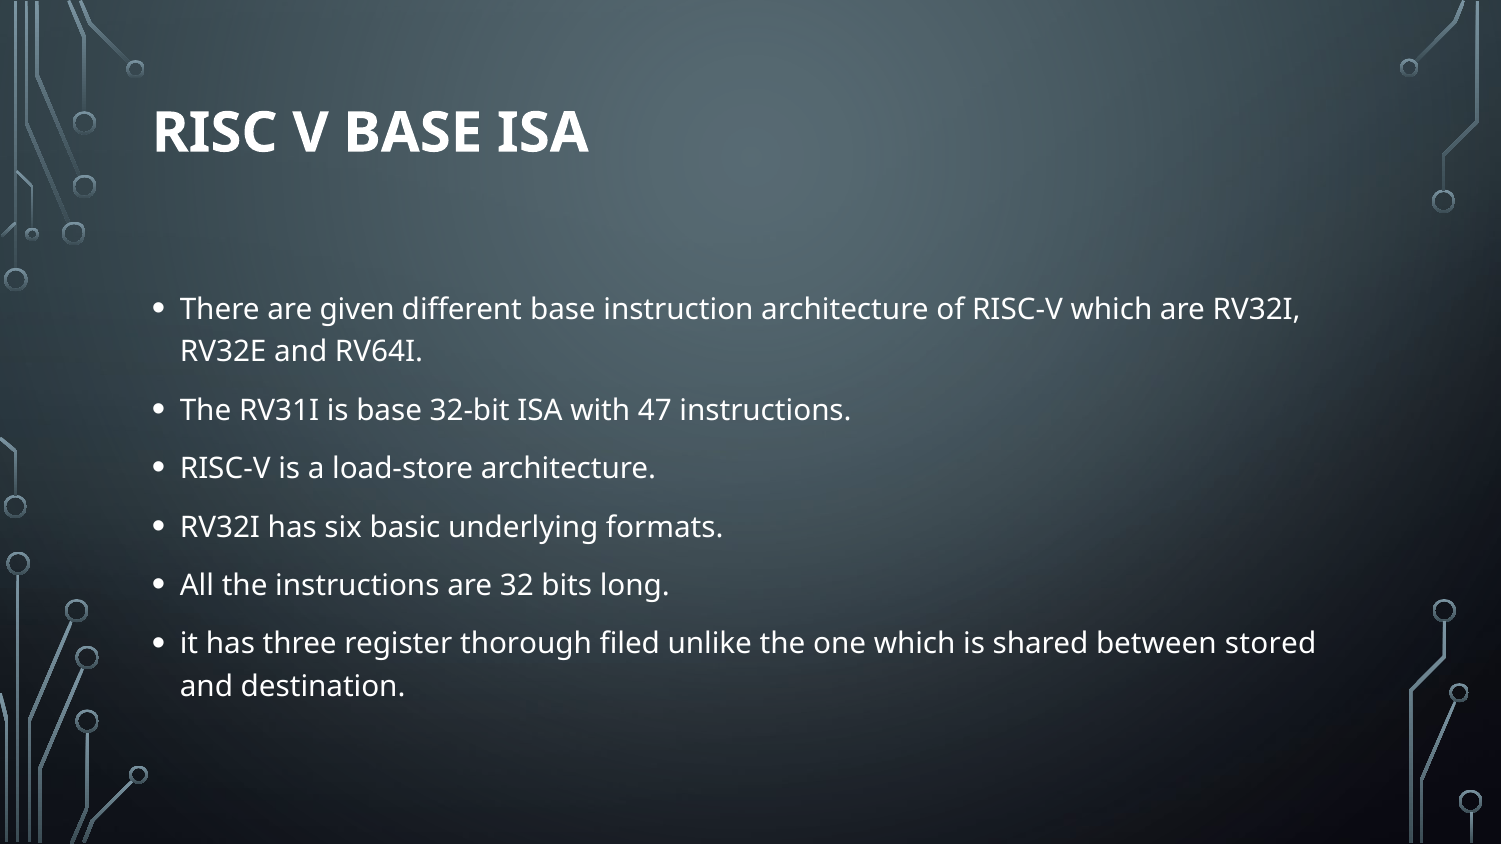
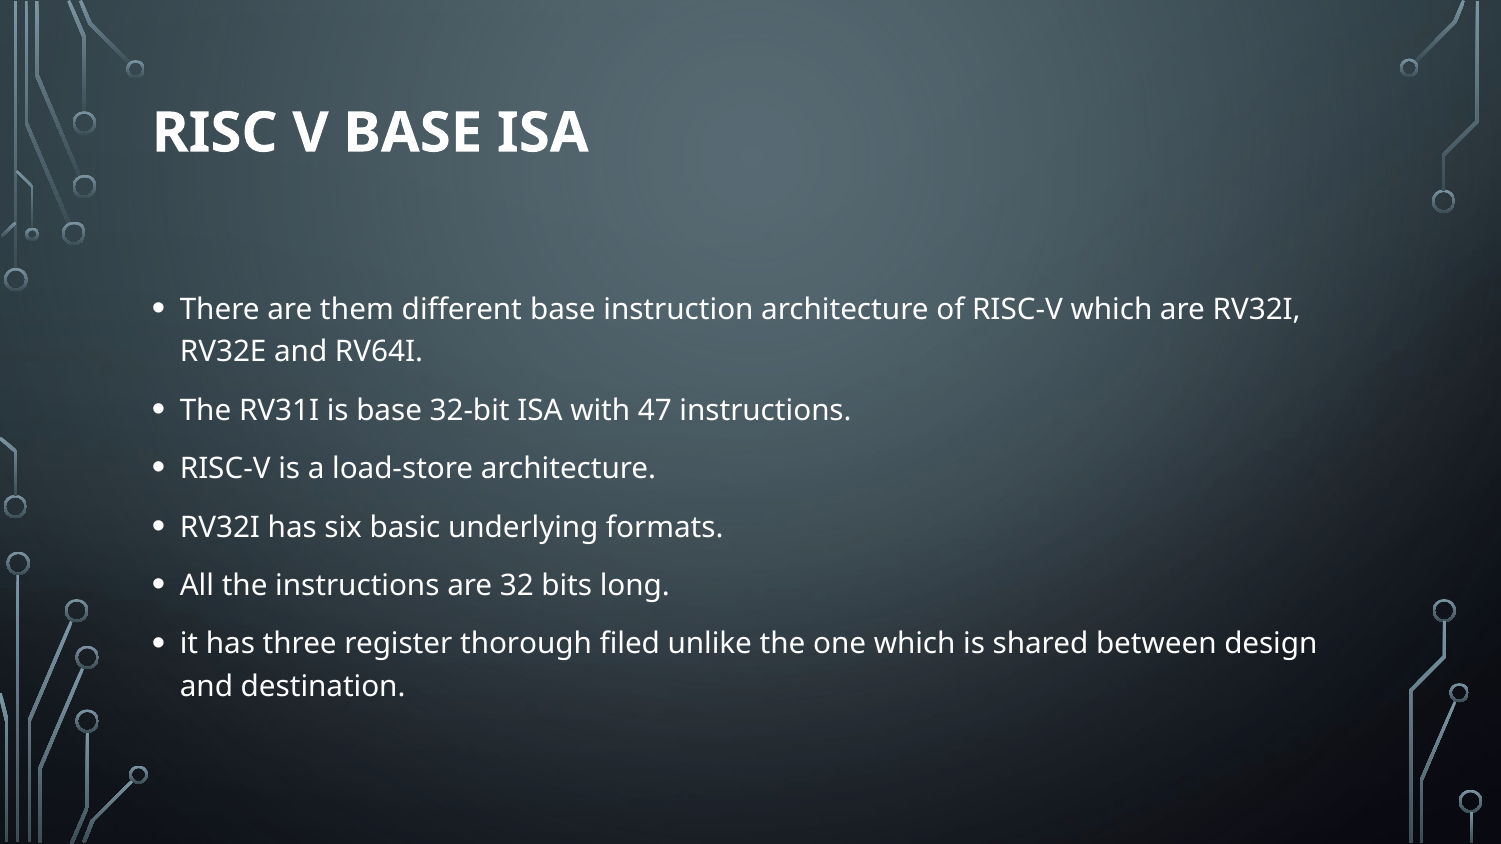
given: given -> them (357, 310)
stored: stored -> design (1271, 644)
